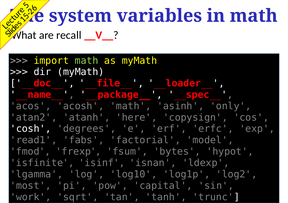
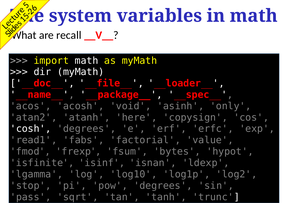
math colour: light green -> white (87, 61)
acosh math: math -> void (131, 106)
model: model -> value (210, 140)
most: most -> stop (31, 185)
pow capital: capital -> degrees (163, 185)
work: work -> pass (31, 197)
